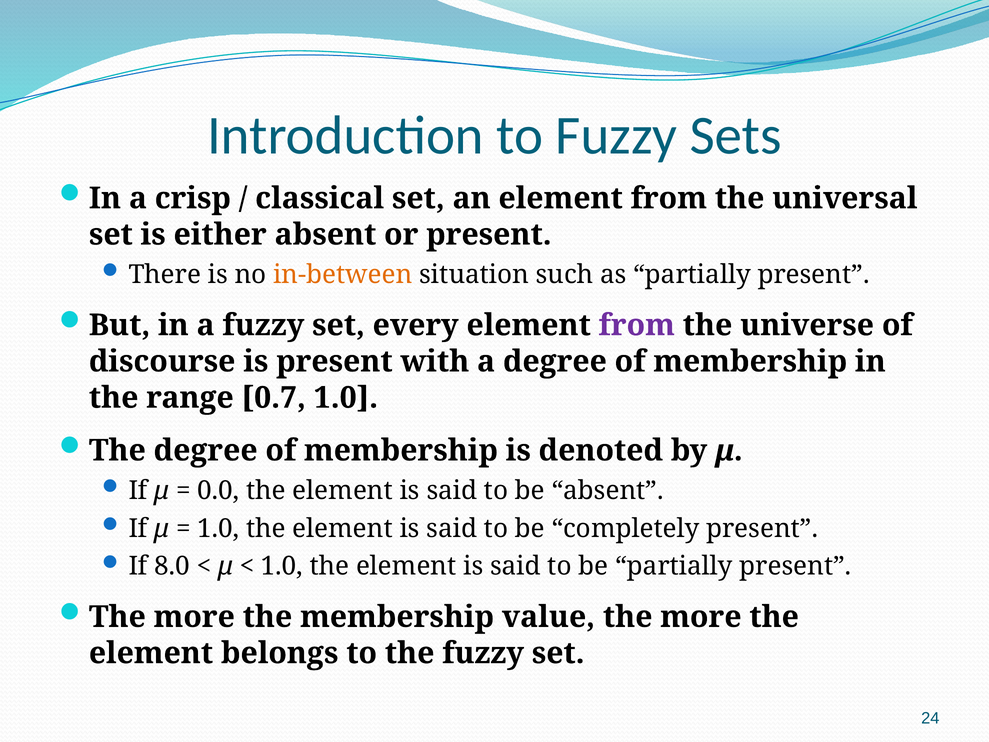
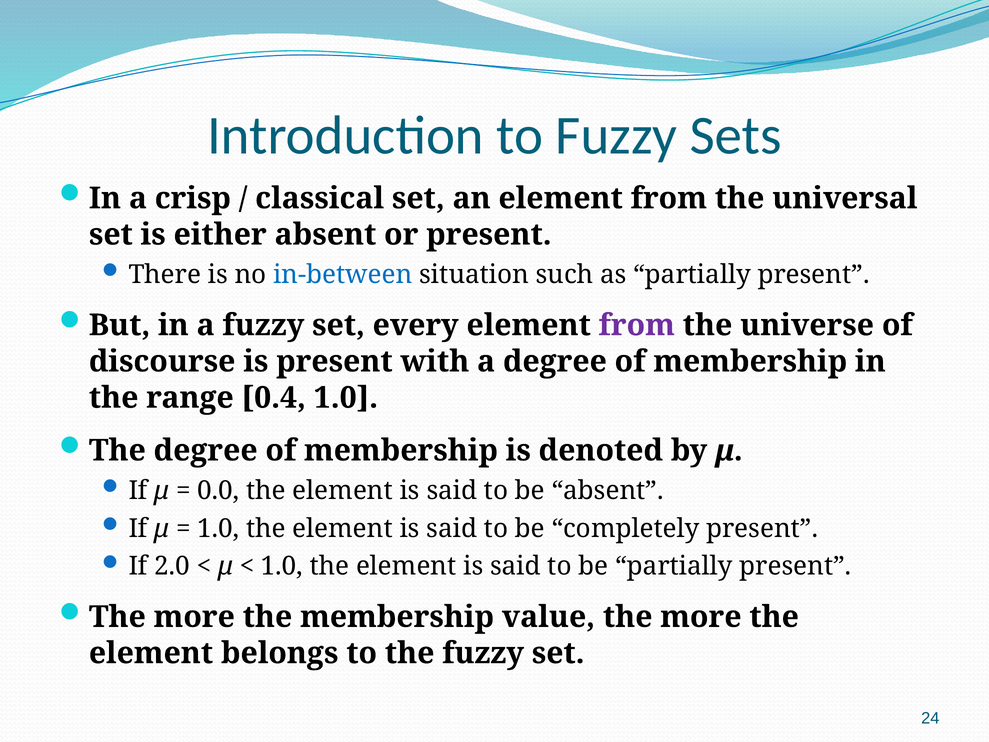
in-between colour: orange -> blue (343, 275)
0.7: 0.7 -> 0.4 (274, 398)
8.0: 8.0 -> 2.0 (172, 566)
